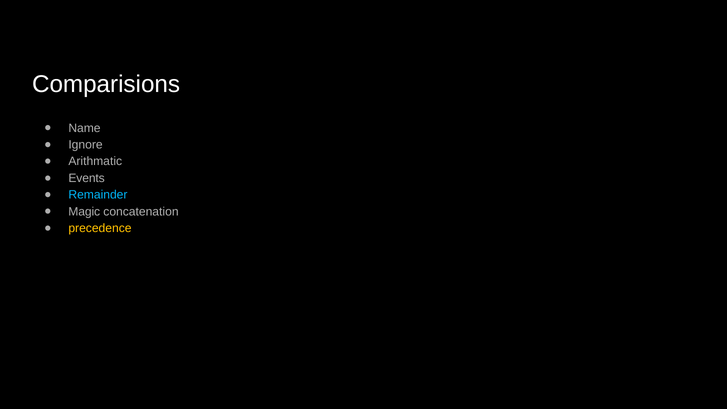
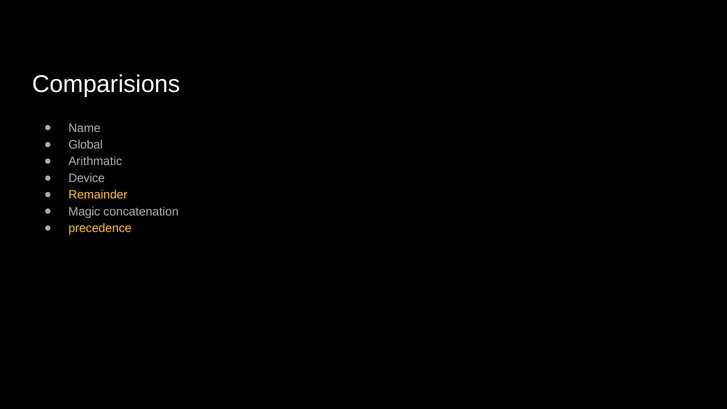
Ignore: Ignore -> Global (86, 145)
Events: Events -> Device (87, 178)
Remainder colour: light blue -> yellow (98, 195)
